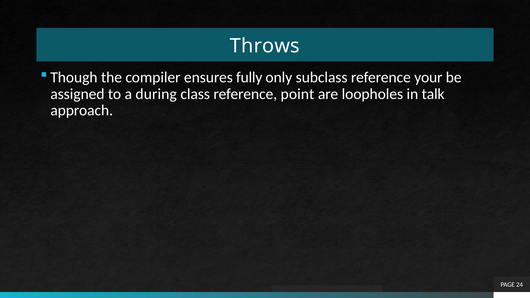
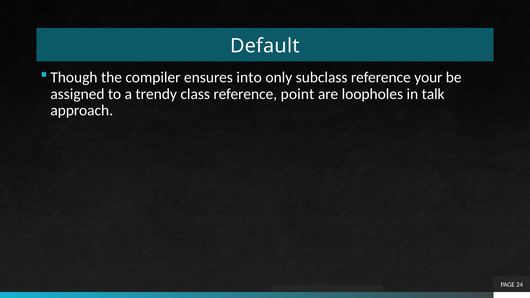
Throws: Throws -> Default (265, 46)
fully: fully -> into (249, 77)
during: during -> trendy (156, 94)
